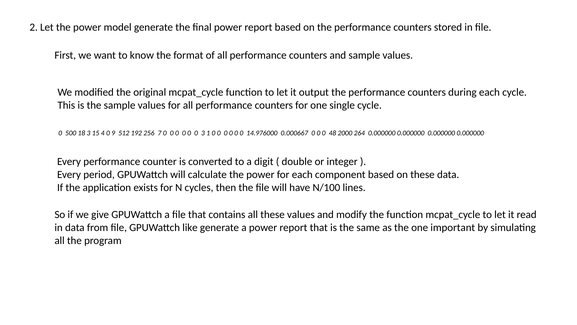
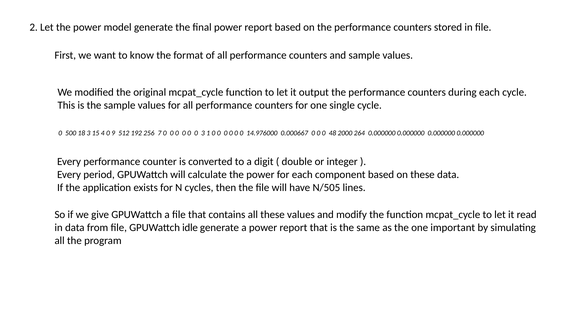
N/100: N/100 -> N/505 (326, 187)
like: like -> idle (190, 227)
